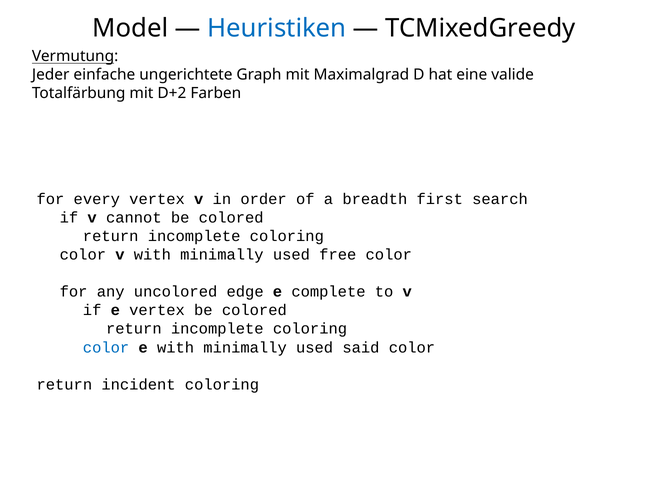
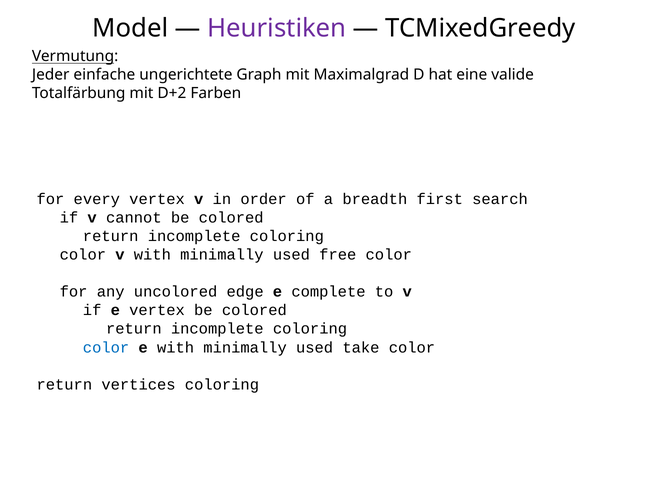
Heuristiken colour: blue -> purple (277, 28)
said: said -> take (361, 348)
incident: incident -> vertices (139, 385)
